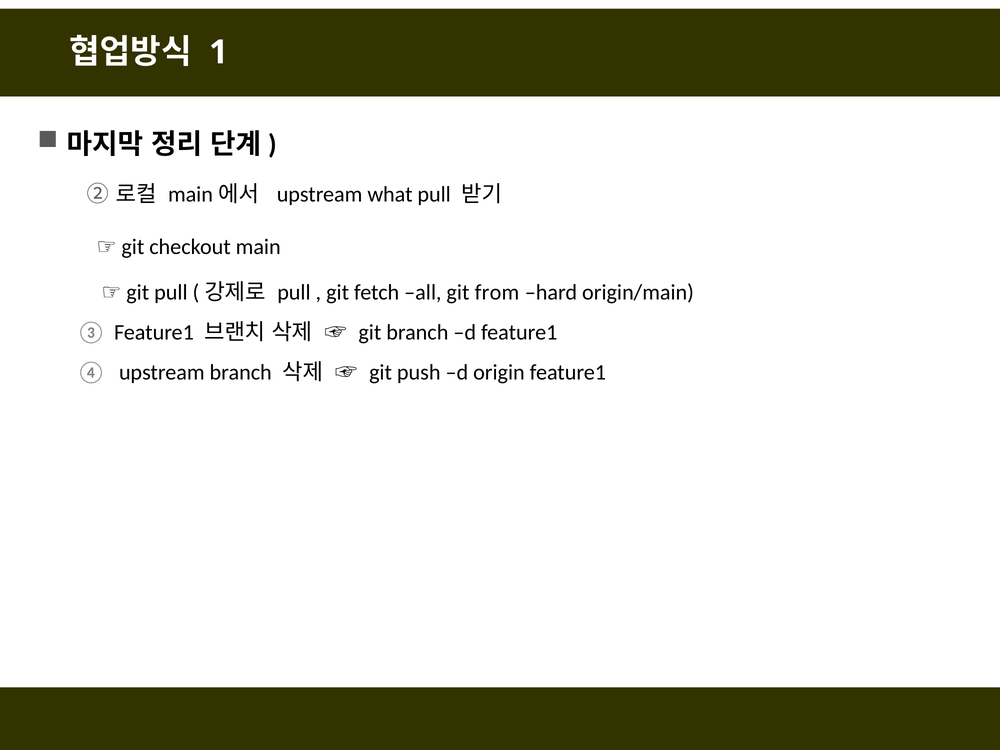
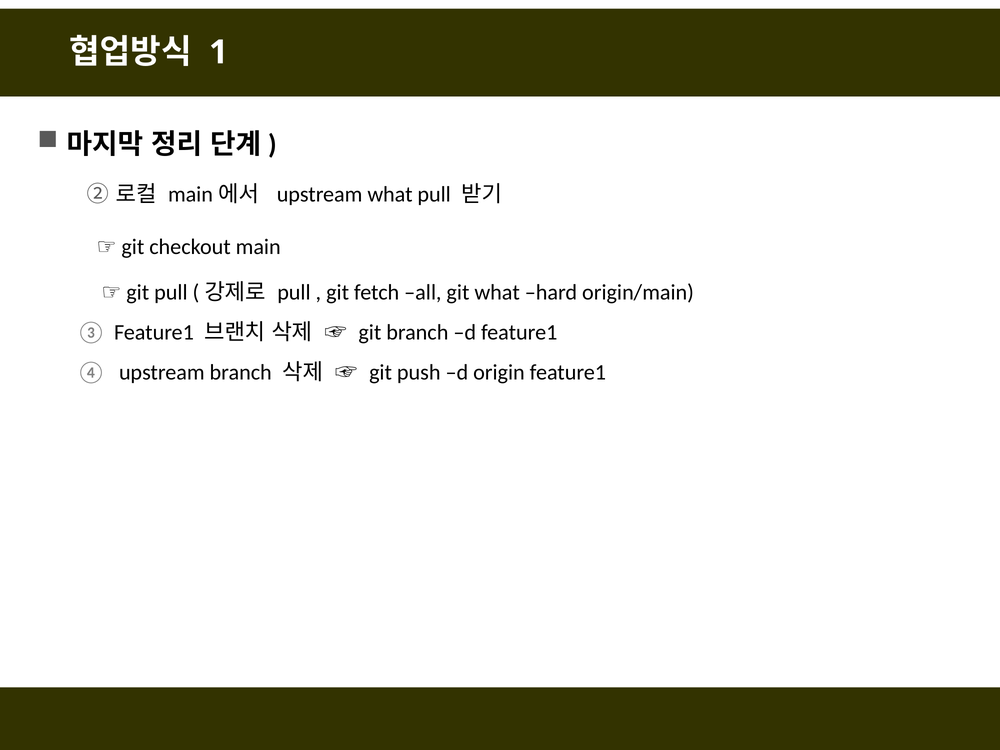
git from: from -> what (497, 292)
